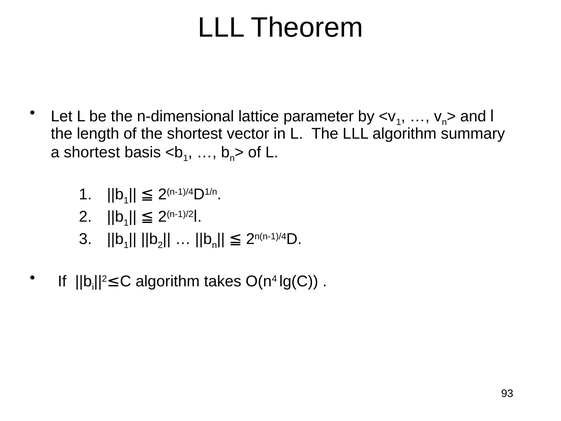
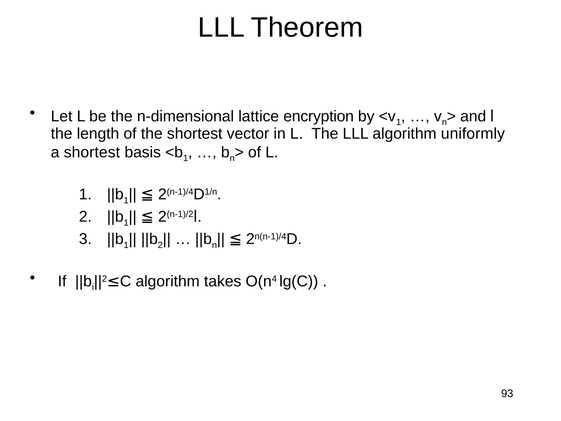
parameter: parameter -> encryption (319, 116)
summary: summary -> uniformly (473, 133)
